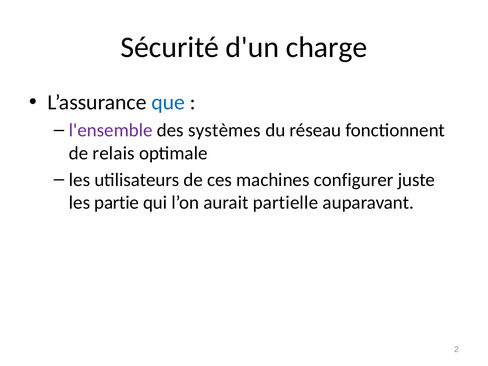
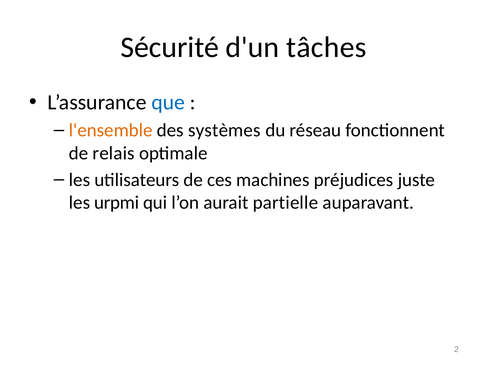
charge: charge -> tâches (326, 47)
l'ensemble colour: purple -> orange (111, 130)
configurer: configurer -> préjudices (354, 180)
partie: partie -> urpmi (117, 203)
